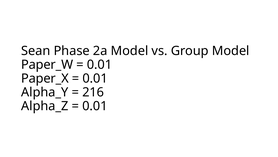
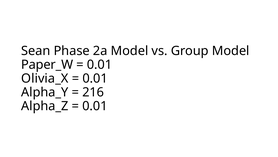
Paper_X: Paper_X -> Olivia_X (45, 78)
